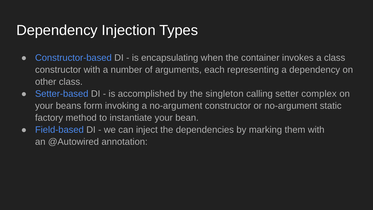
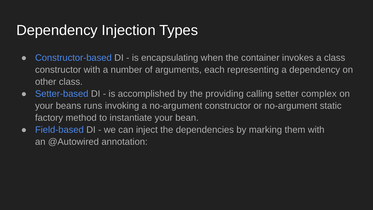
singleton: singleton -> providing (225, 94)
form: form -> runs (93, 106)
